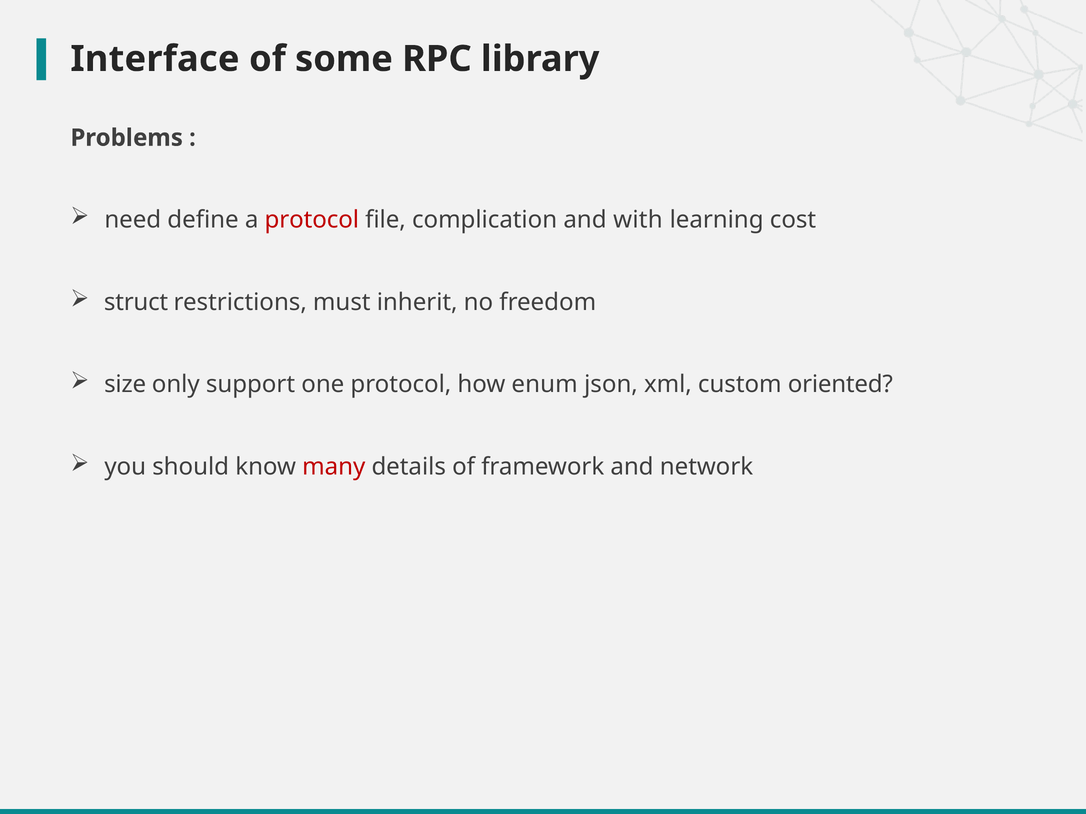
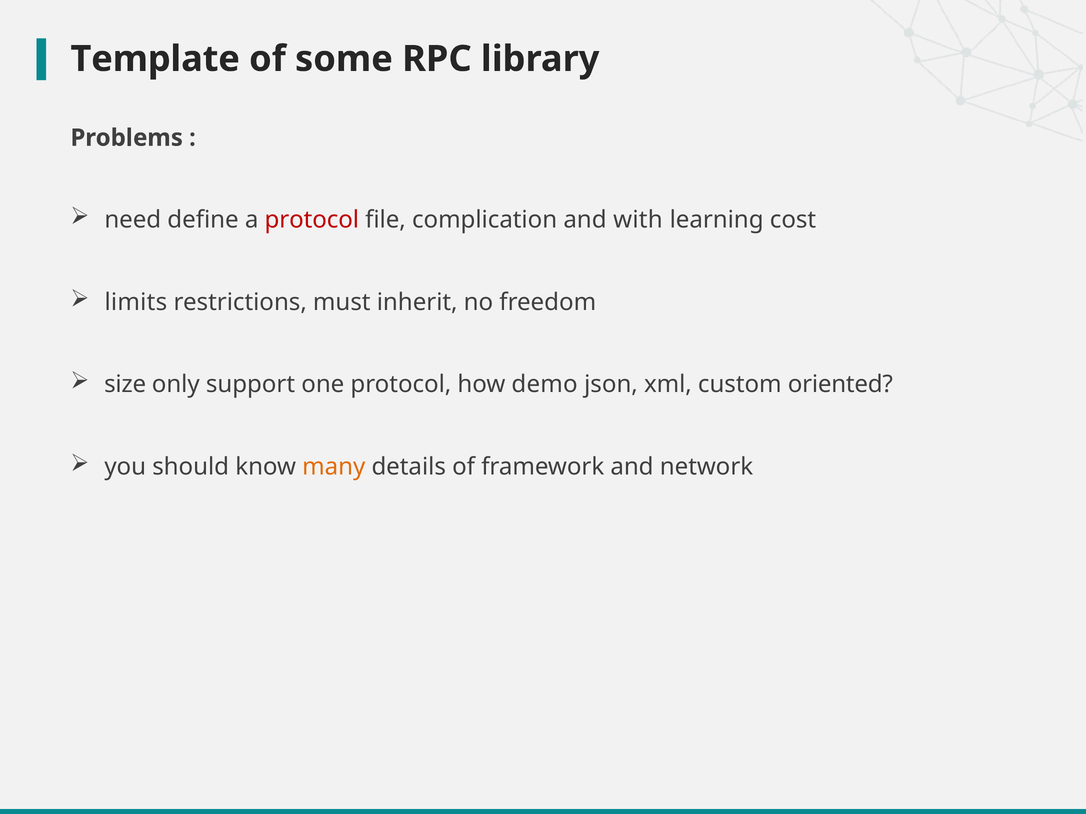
Interface: Interface -> Template (155, 59)
struct: struct -> limits (136, 302)
enum: enum -> demo (545, 385)
many colour: red -> orange (334, 467)
